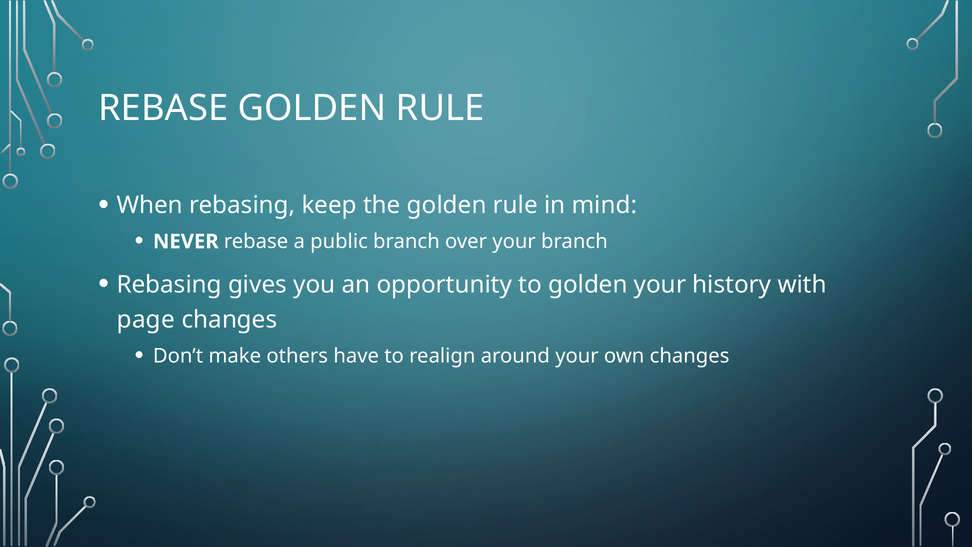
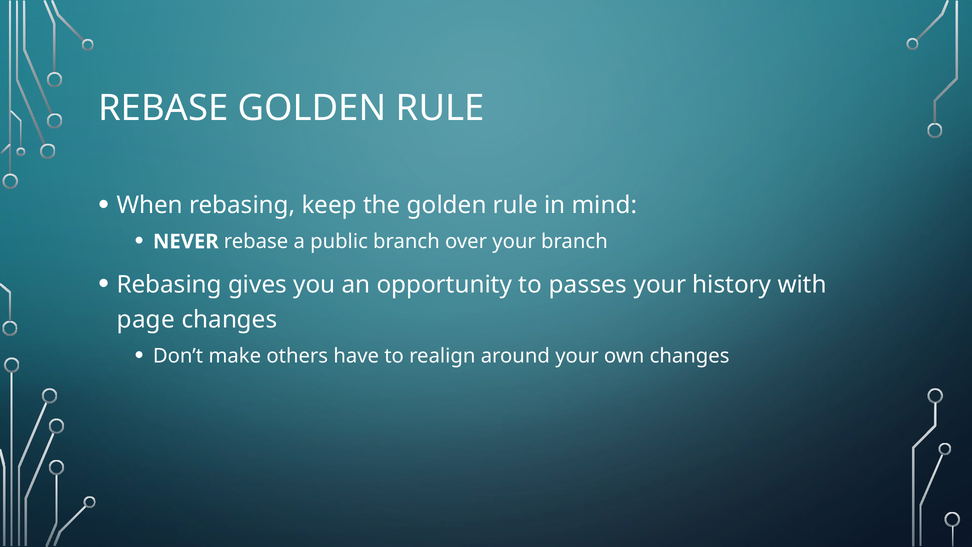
to golden: golden -> passes (588, 284)
